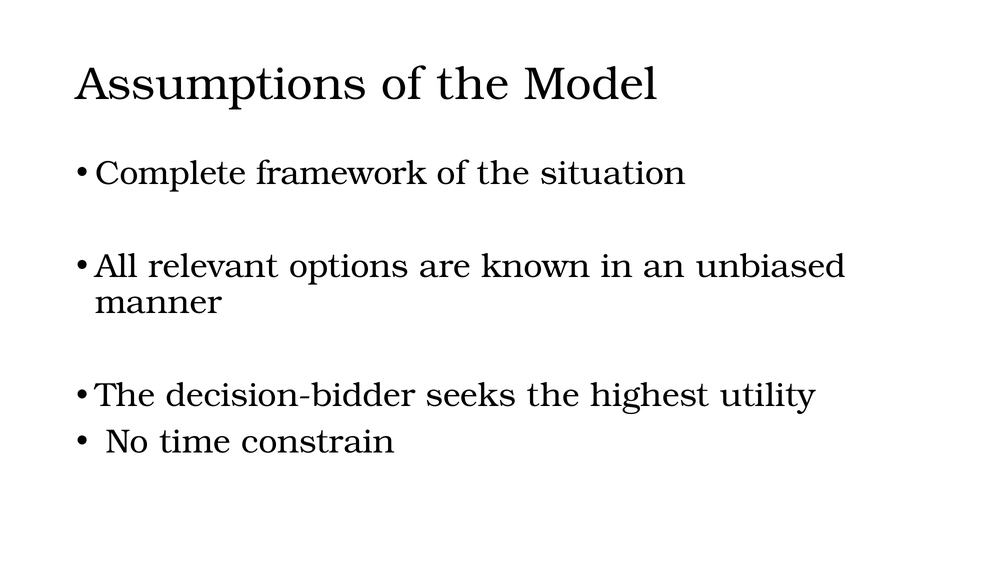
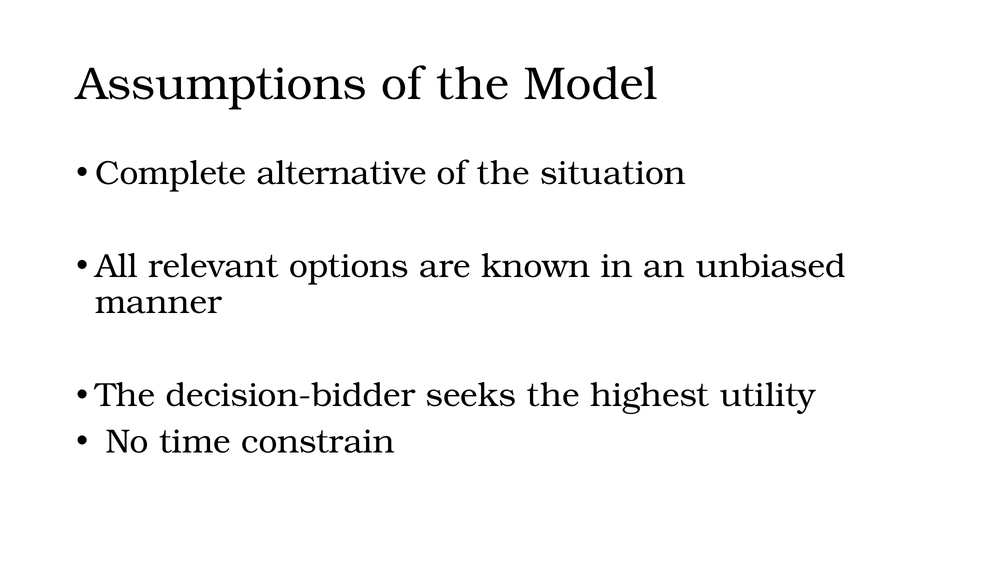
framework: framework -> alternative (342, 173)
